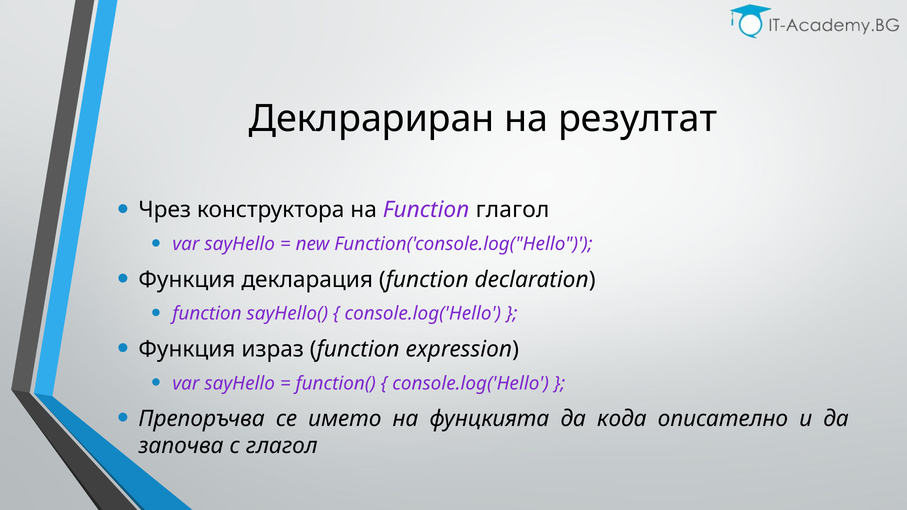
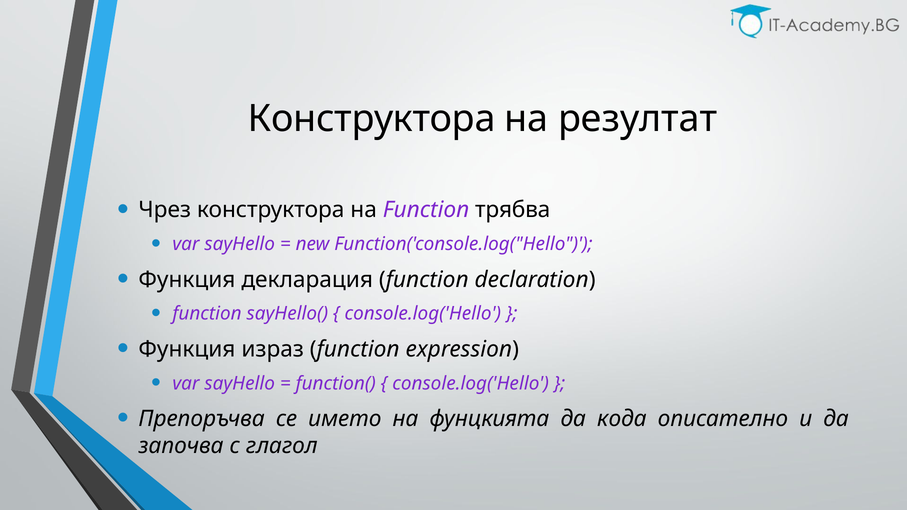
Деклрариран: Деклрариран -> Конструктора (372, 119)
Function глагол: глагол -> трябва (513, 210)
